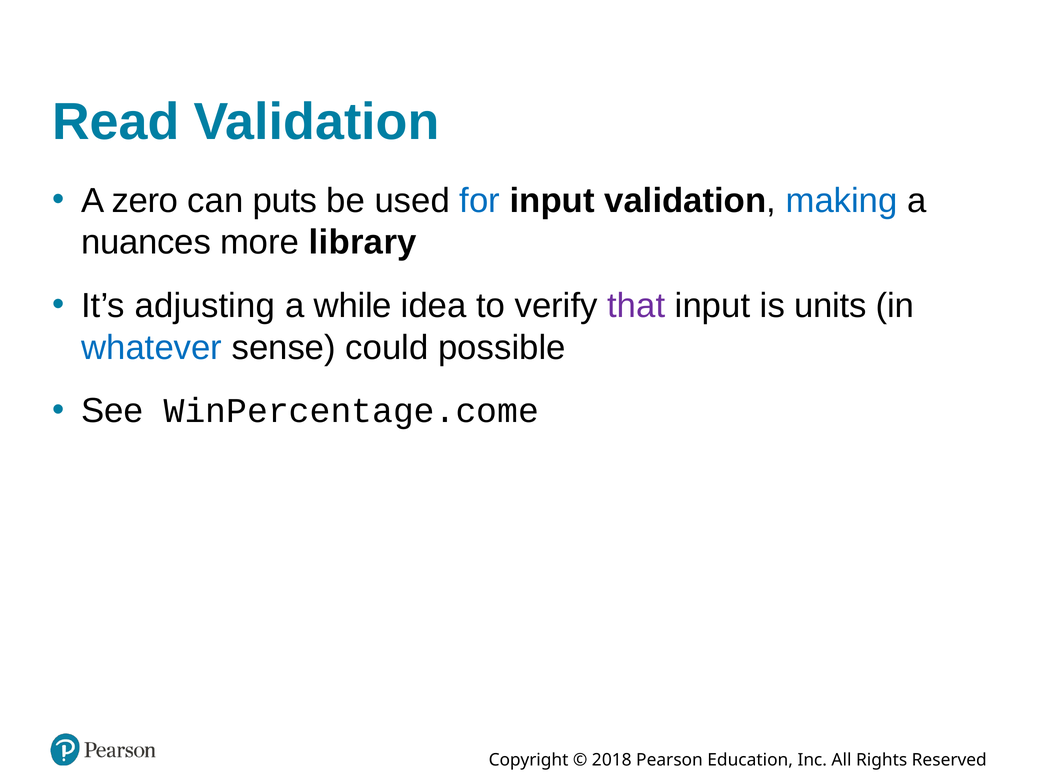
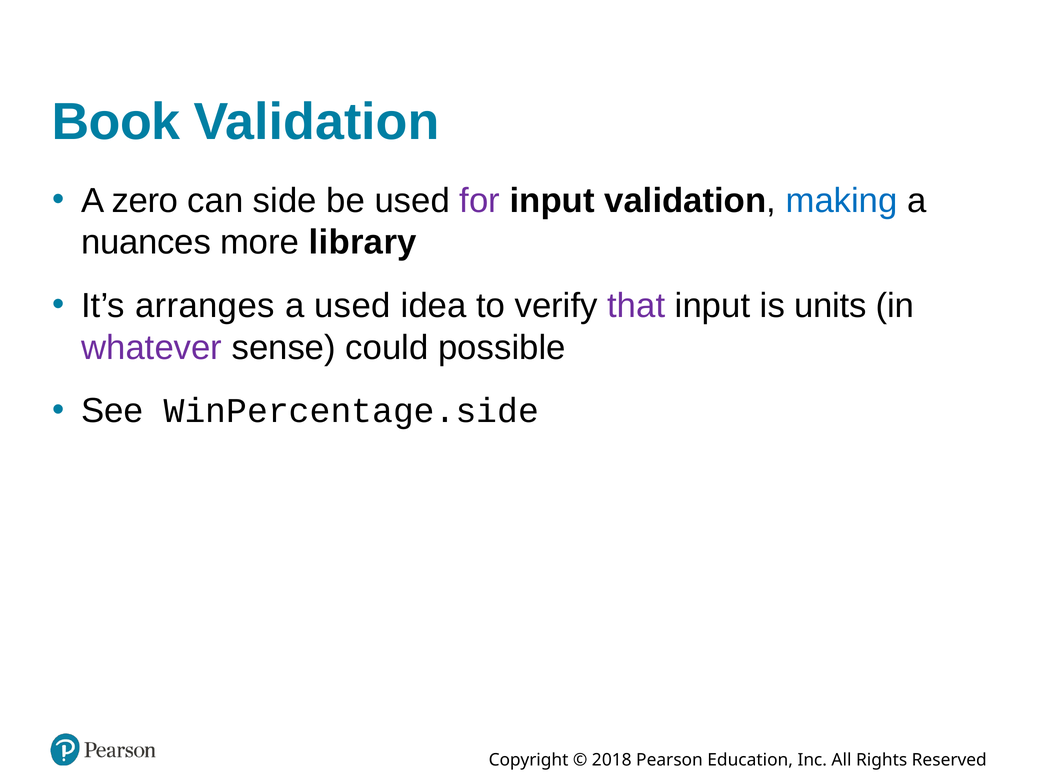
Read: Read -> Book (116, 122)
puts: puts -> side (285, 201)
for colour: blue -> purple (480, 201)
adjusting: adjusting -> arranges (205, 306)
a while: while -> used (353, 306)
whatever colour: blue -> purple (152, 347)
WinPercentage.come: WinPercentage.come -> WinPercentage.side (351, 411)
